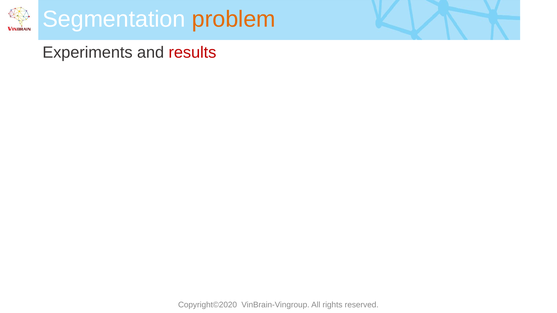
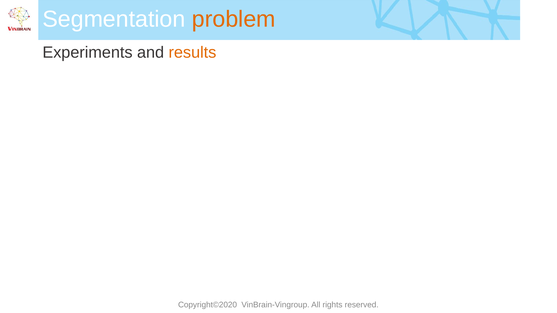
results colour: red -> orange (192, 52)
